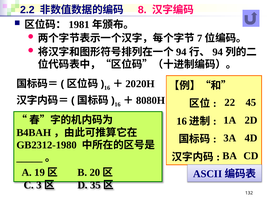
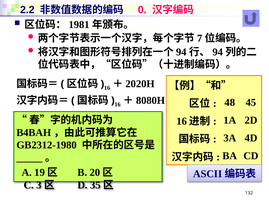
8: 8 -> 0 (142, 10)
22: 22 -> 48 (230, 102)
